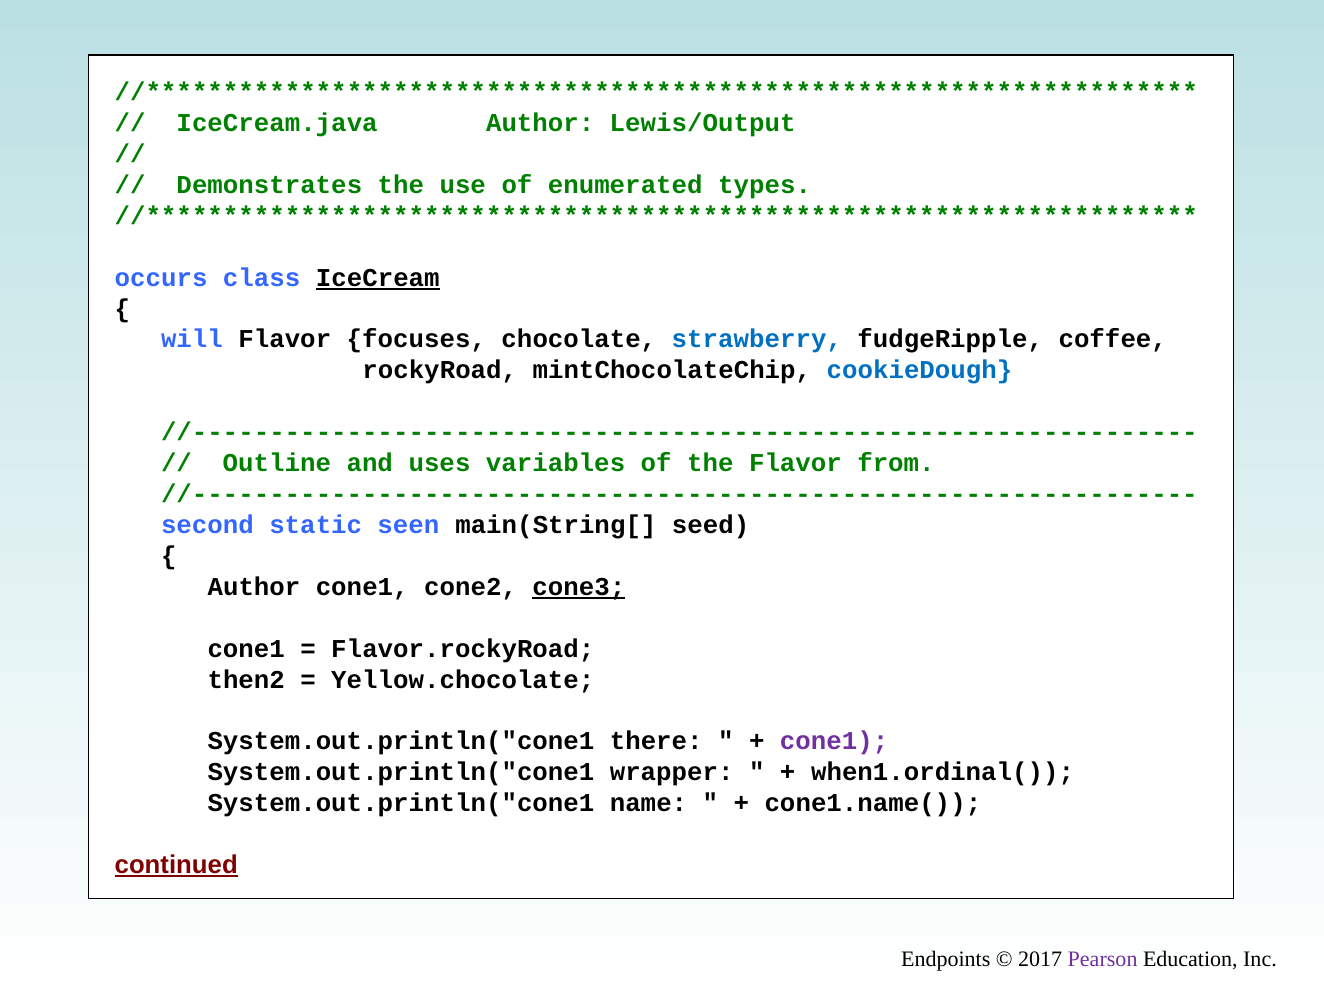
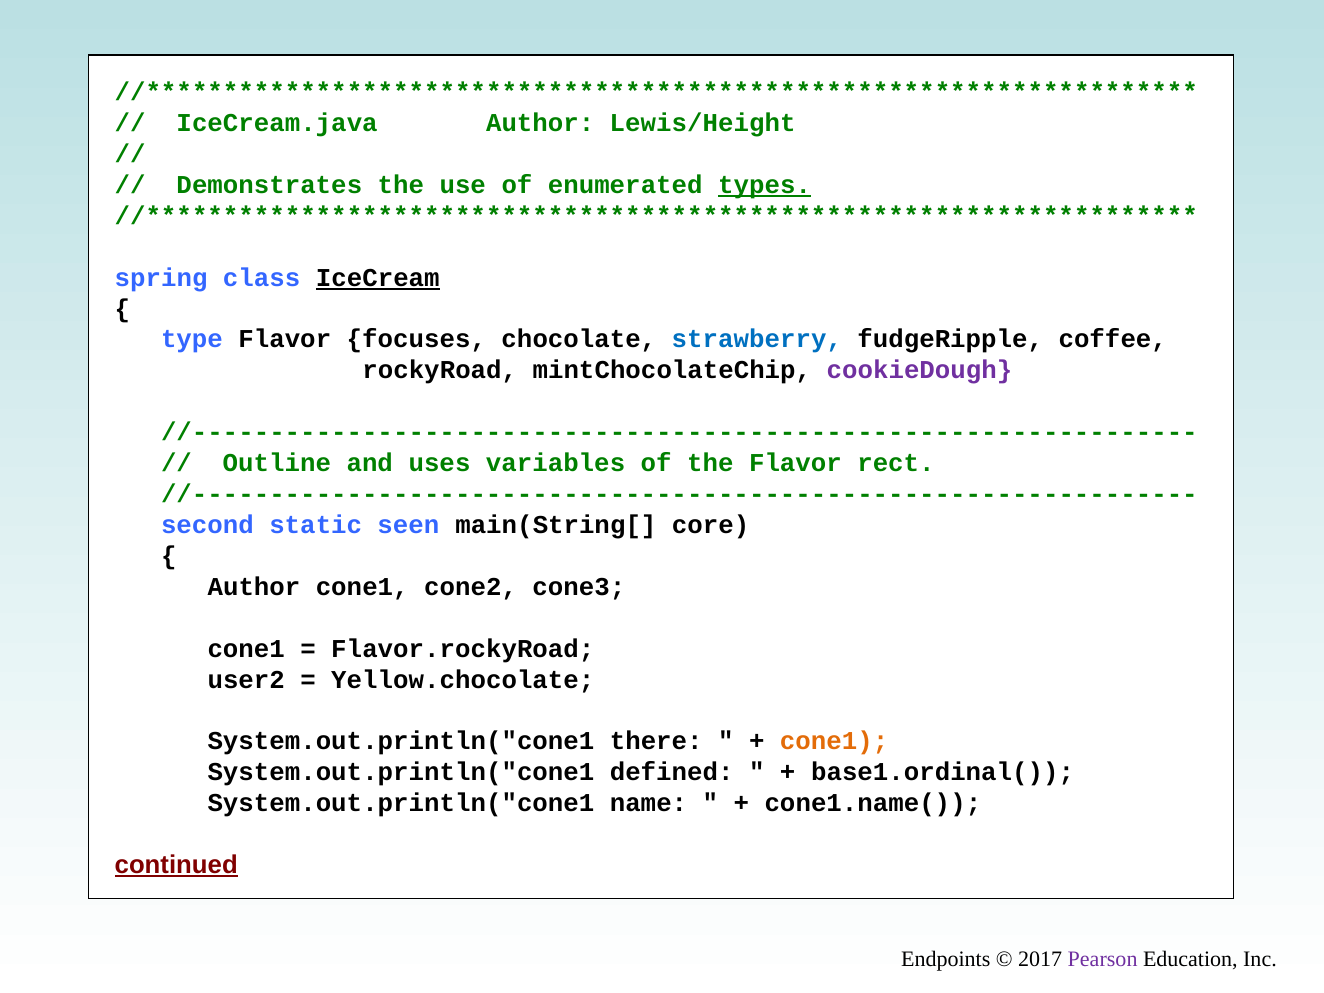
Lewis/Output: Lewis/Output -> Lewis/Height (703, 123)
types underline: none -> present (765, 185)
occurs: occurs -> spring (161, 278)
will: will -> type (192, 339)
cookieDough colour: blue -> purple (919, 370)
from: from -> rect (896, 463)
seed: seed -> core (711, 525)
cone3 underline: present -> none (579, 587)
then2: then2 -> user2 (246, 680)
cone1 colour: purple -> orange (834, 741)
wrapper: wrapper -> defined (672, 772)
when1.ordinal(: when1.ordinal( -> base1.ordinal( (943, 772)
